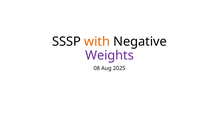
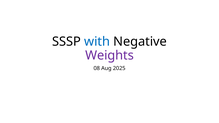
with colour: orange -> blue (97, 42)
